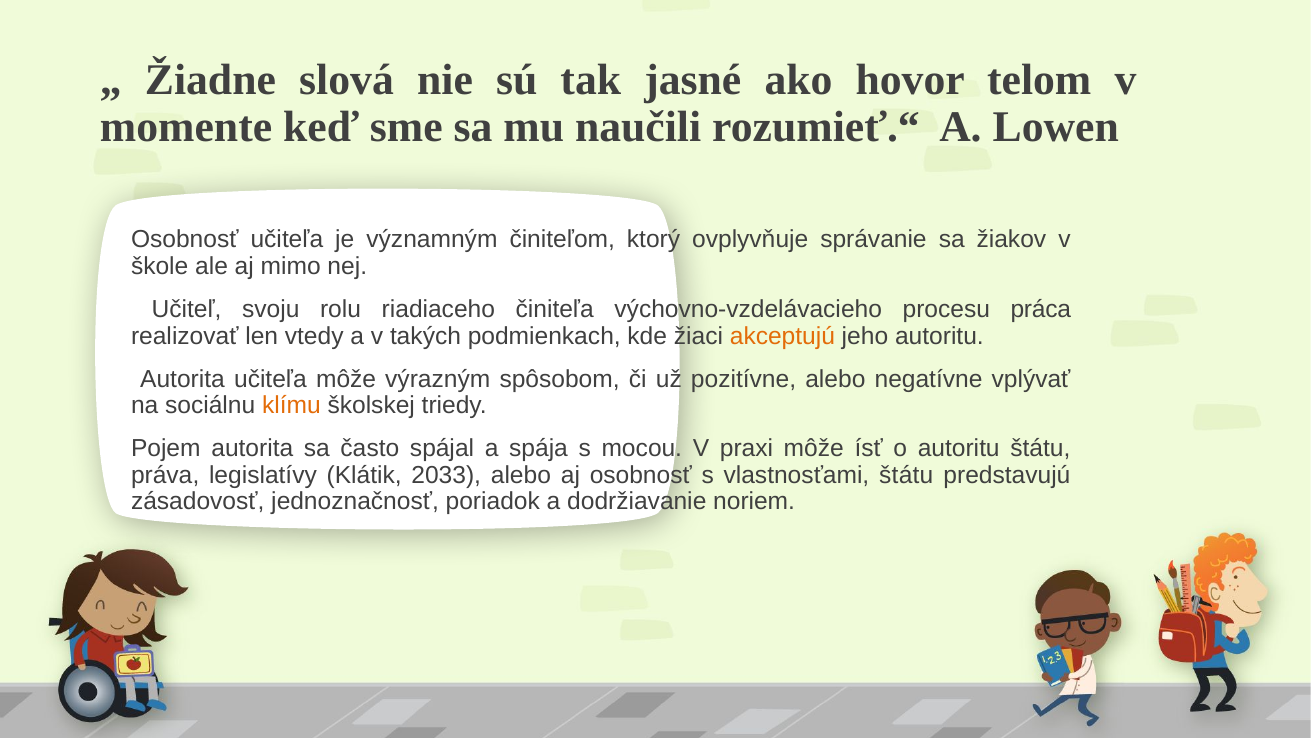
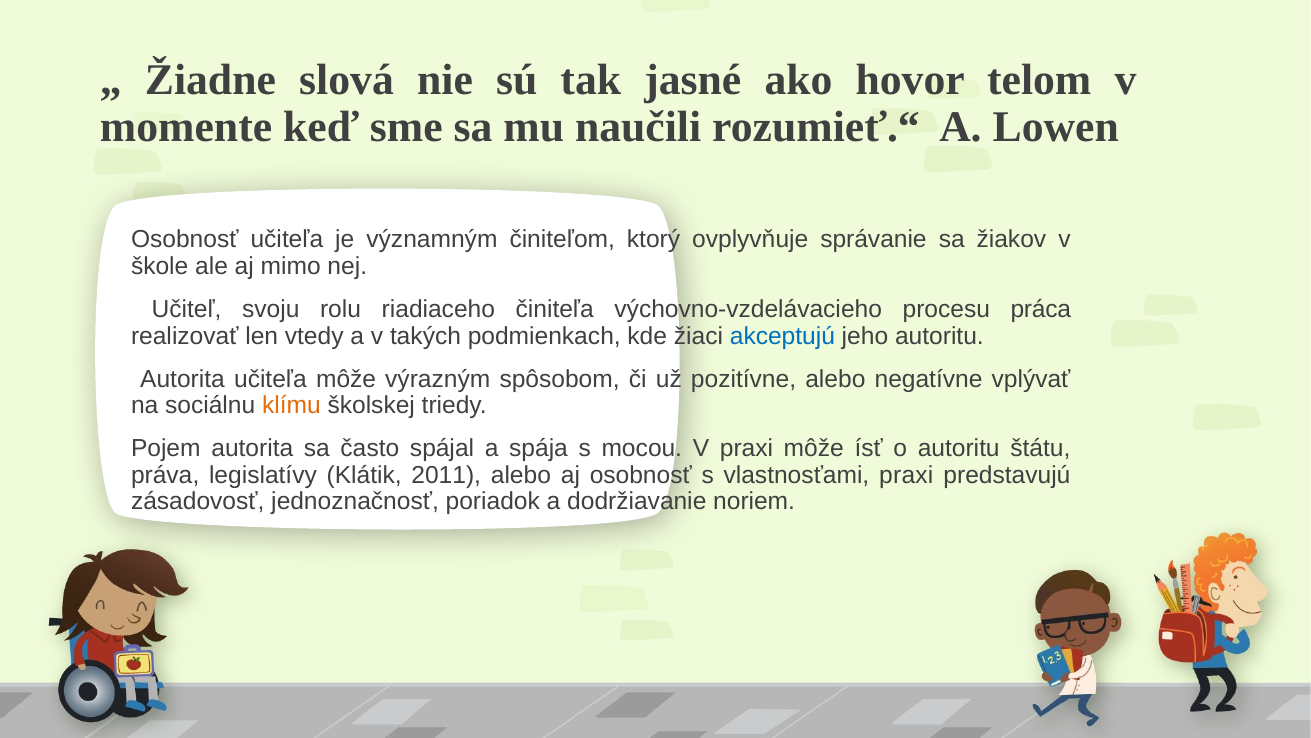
akceptujú colour: orange -> blue (782, 336)
2033: 2033 -> 2011 (446, 475)
vlastnosťami štátu: štátu -> praxi (906, 475)
